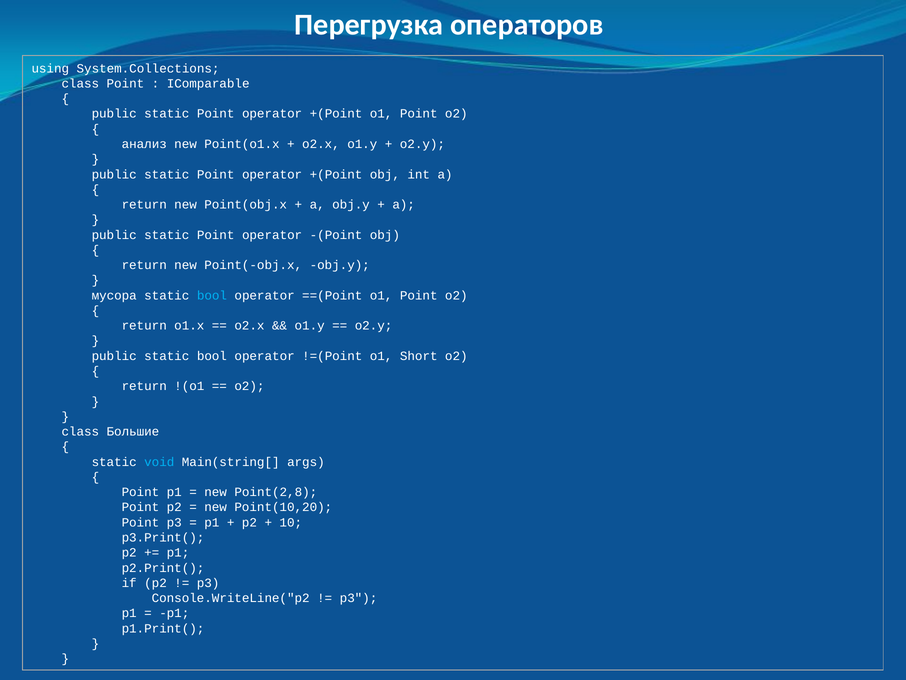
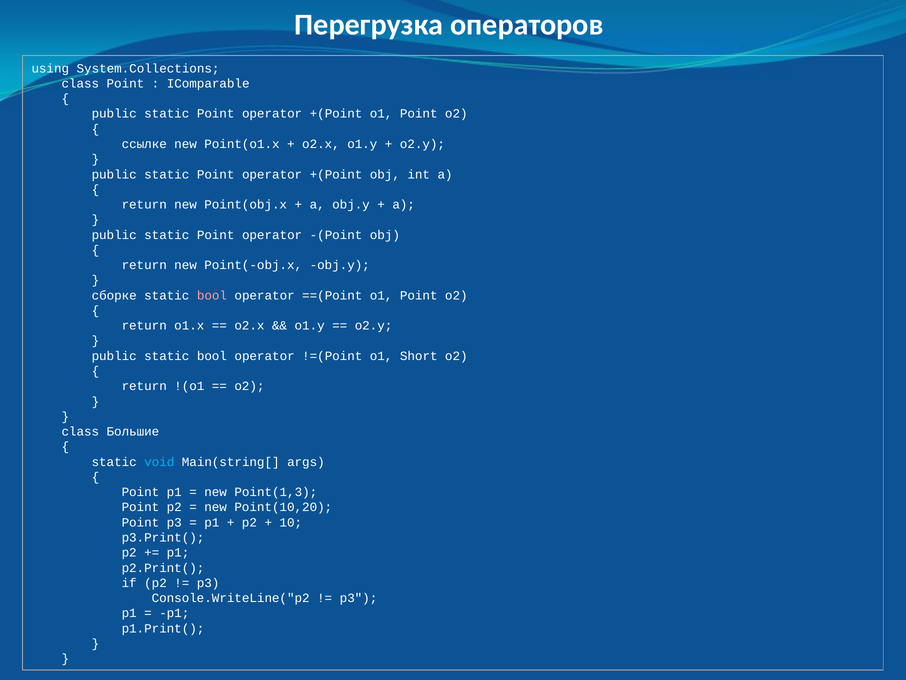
анализ: анализ -> ссылке (144, 144)
мусора: мусора -> сборке (114, 295)
bool colour: light blue -> pink (212, 295)
Point(2,8: Point(2,8 -> Point(1,3 (276, 492)
